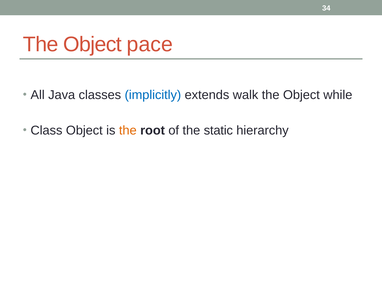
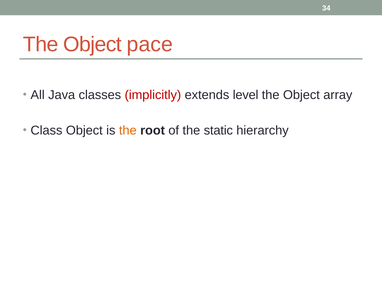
implicitly colour: blue -> red (153, 95)
walk: walk -> level (246, 95)
while: while -> array (338, 95)
